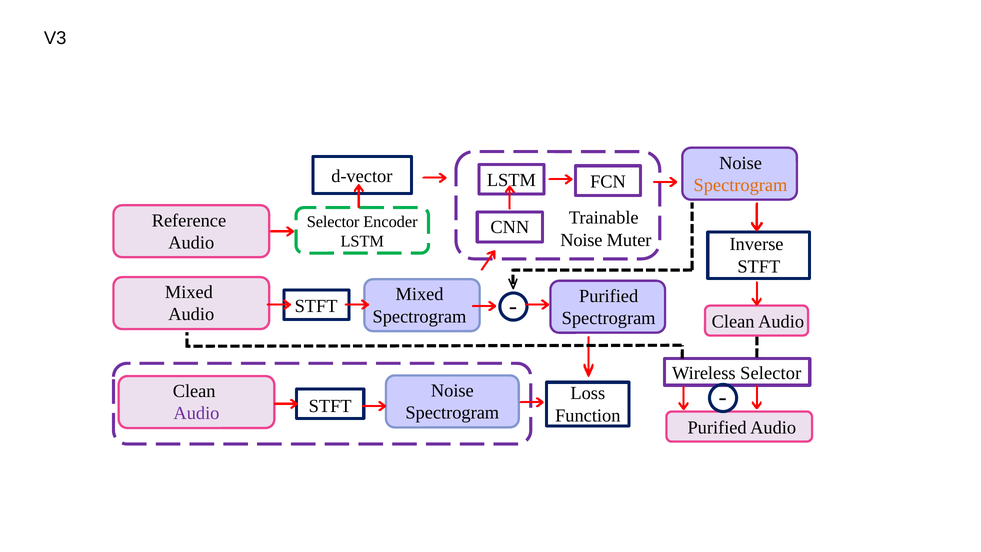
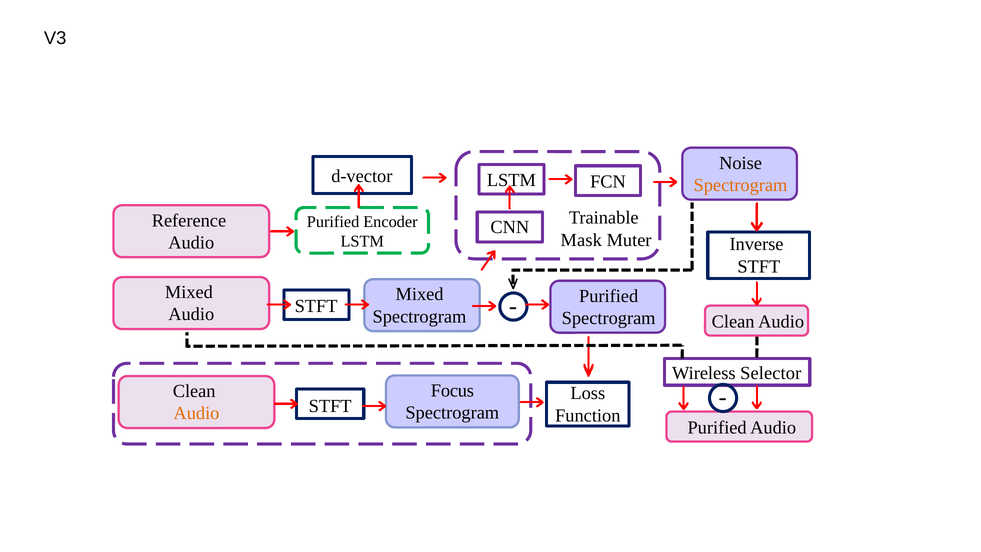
Selector: Selector -> Purified (333, 222)
Noise: Noise -> Mask (581, 240)
Noise: Noise -> Focus (452, 390)
Audio colour: purple -> orange (196, 413)
